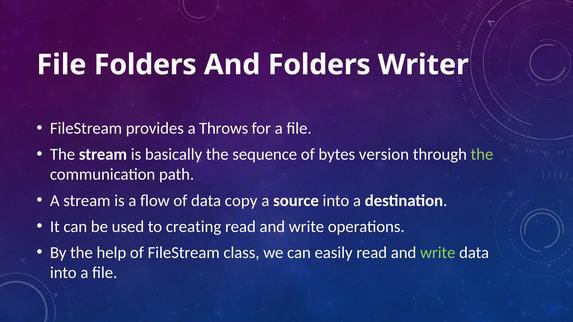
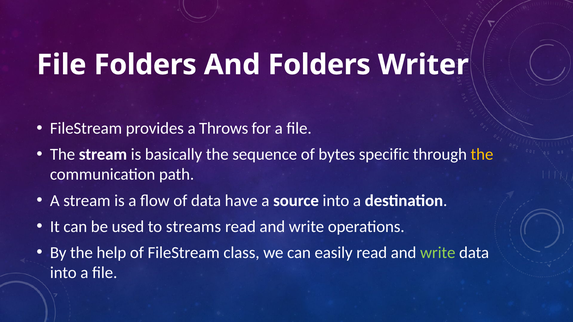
version: version -> specific (384, 155)
the colour: light green -> yellow (482, 155)
copy: copy -> have (241, 201)
creating: creating -> streams (194, 227)
